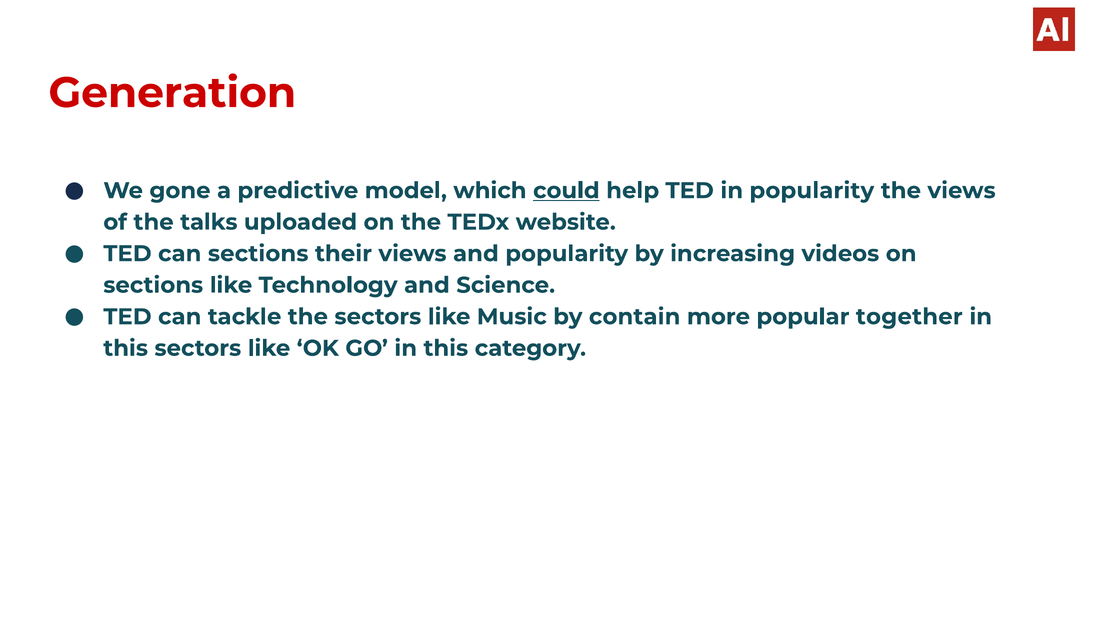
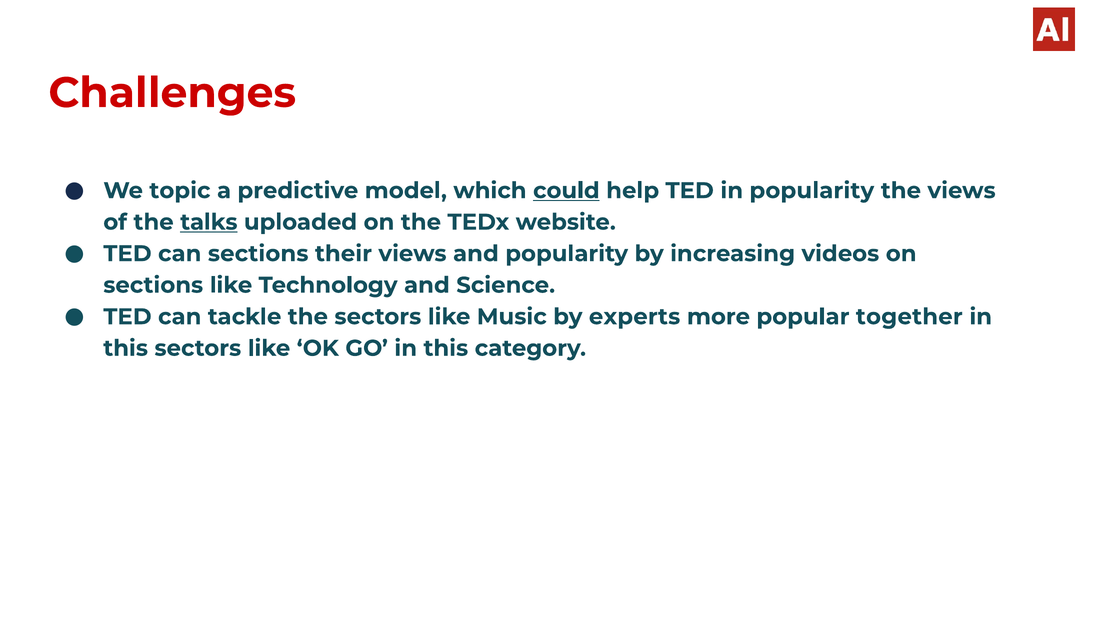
Generation: Generation -> Challenges (172, 93)
gone: gone -> topic (180, 191)
talks underline: none -> present (209, 222)
contain: contain -> experts (635, 317)
